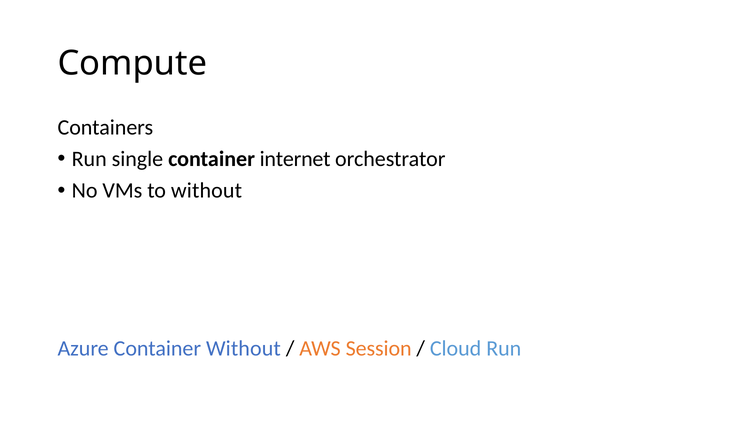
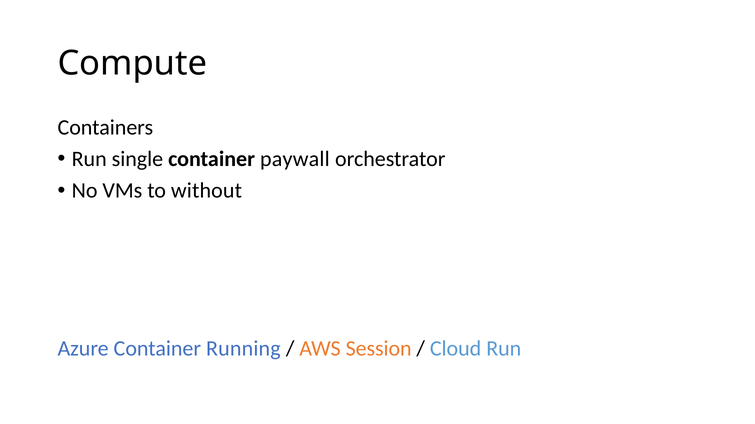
internet: internet -> paywall (295, 159)
Container Without: Without -> Running (243, 349)
